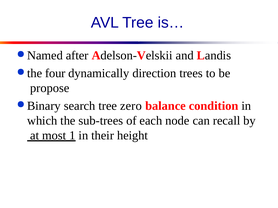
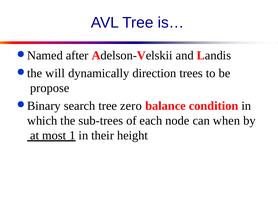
four: four -> will (55, 73)
recall: recall -> when (227, 121)
